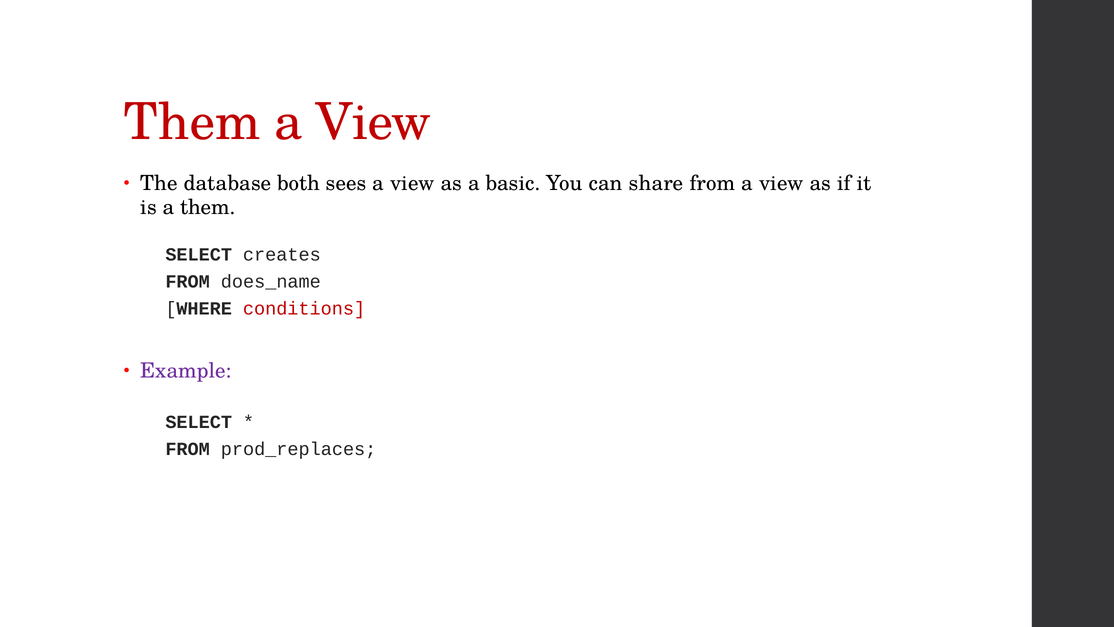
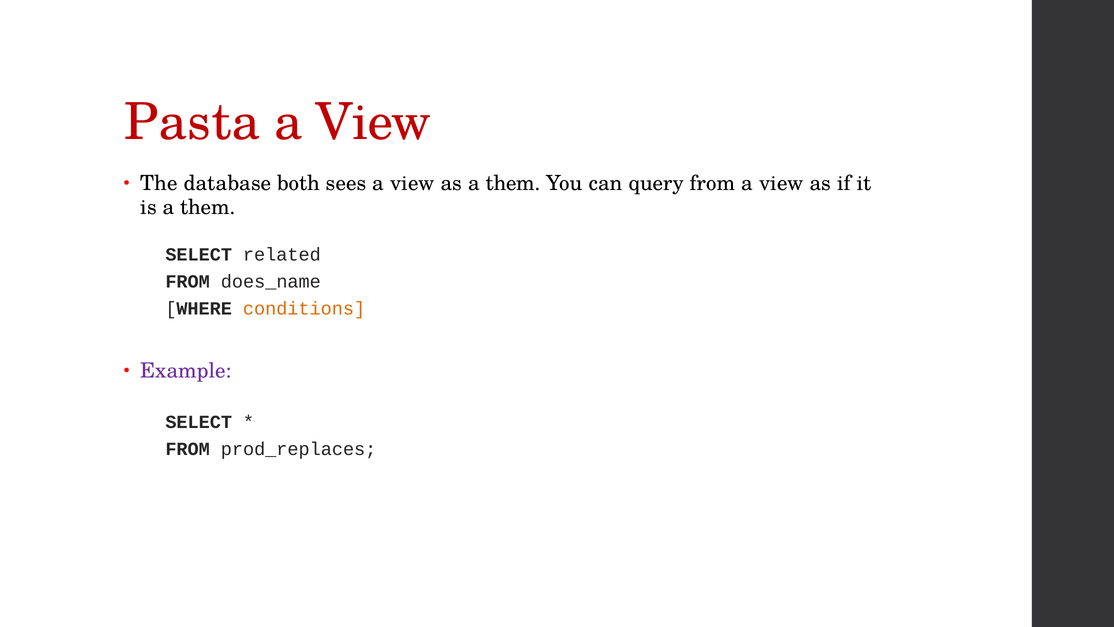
Them: Them -> Pasta (192, 122)
as a basic: basic -> them (513, 183)
share: share -> query (656, 183)
creates: creates -> related (282, 255)
conditions colour: red -> orange (304, 309)
